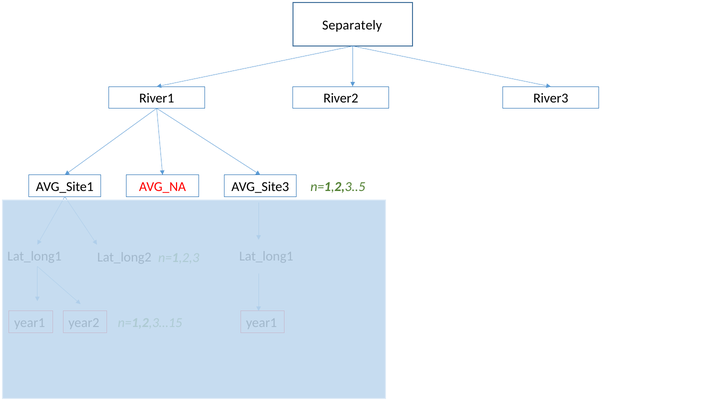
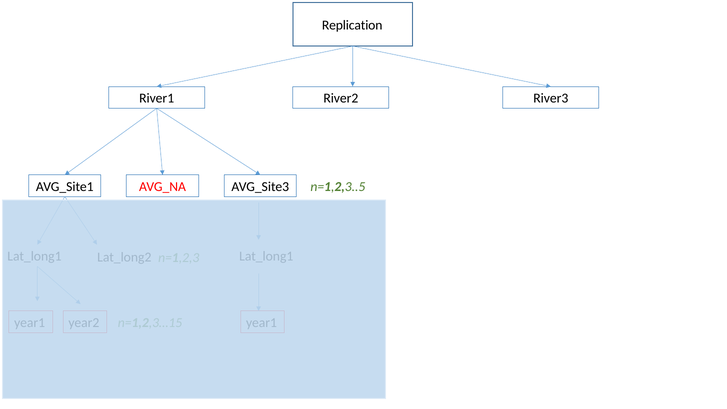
Separately: Separately -> Replication (352, 25)
